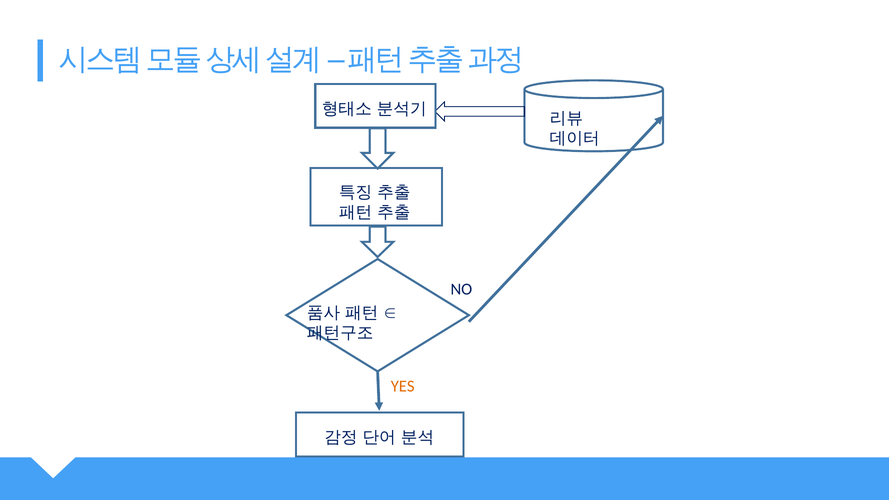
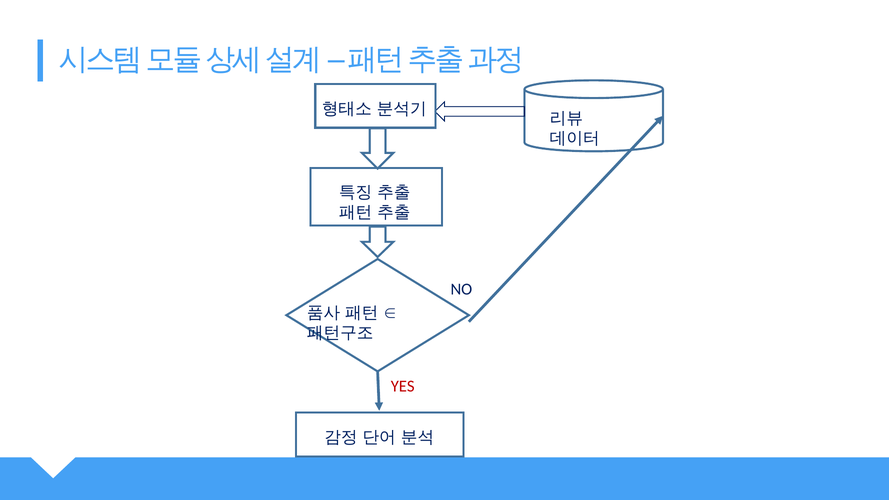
YES colour: orange -> red (403, 386)
